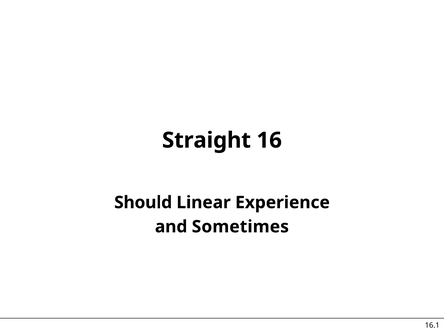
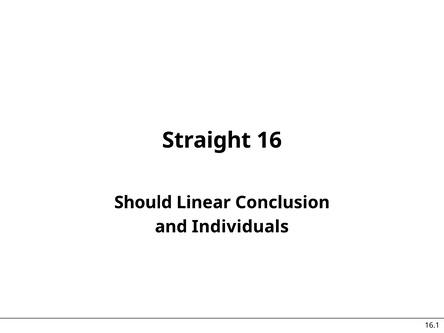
Experience: Experience -> Conclusion (282, 202)
Sometimes: Sometimes -> Individuals (240, 227)
